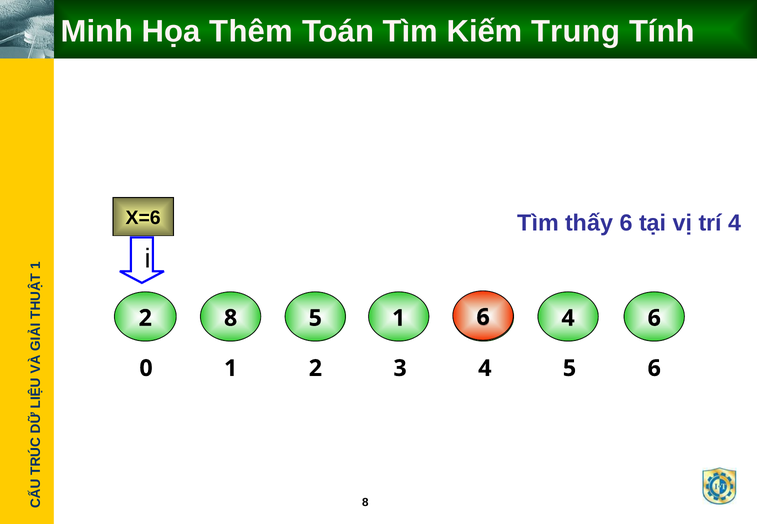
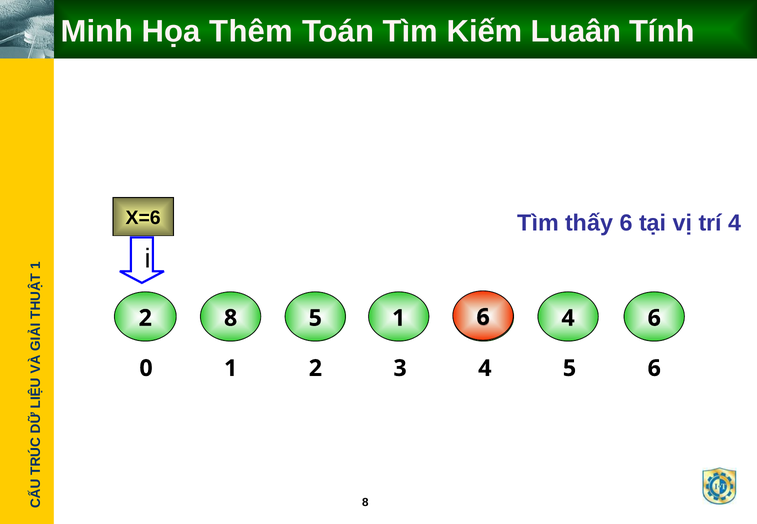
Trung: Trung -> Luaân (576, 31)
